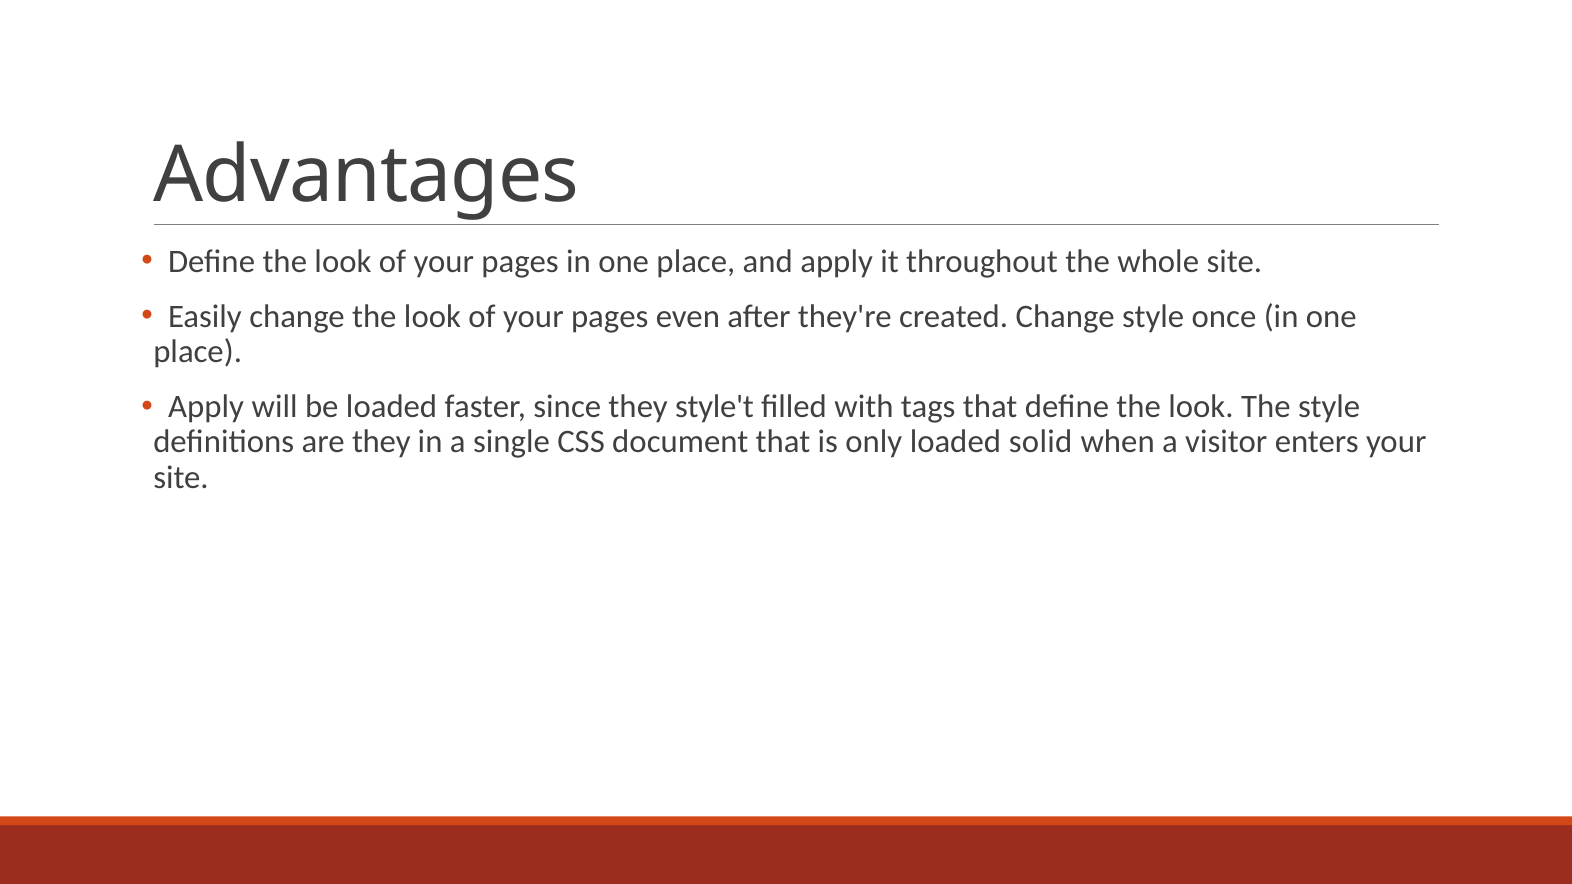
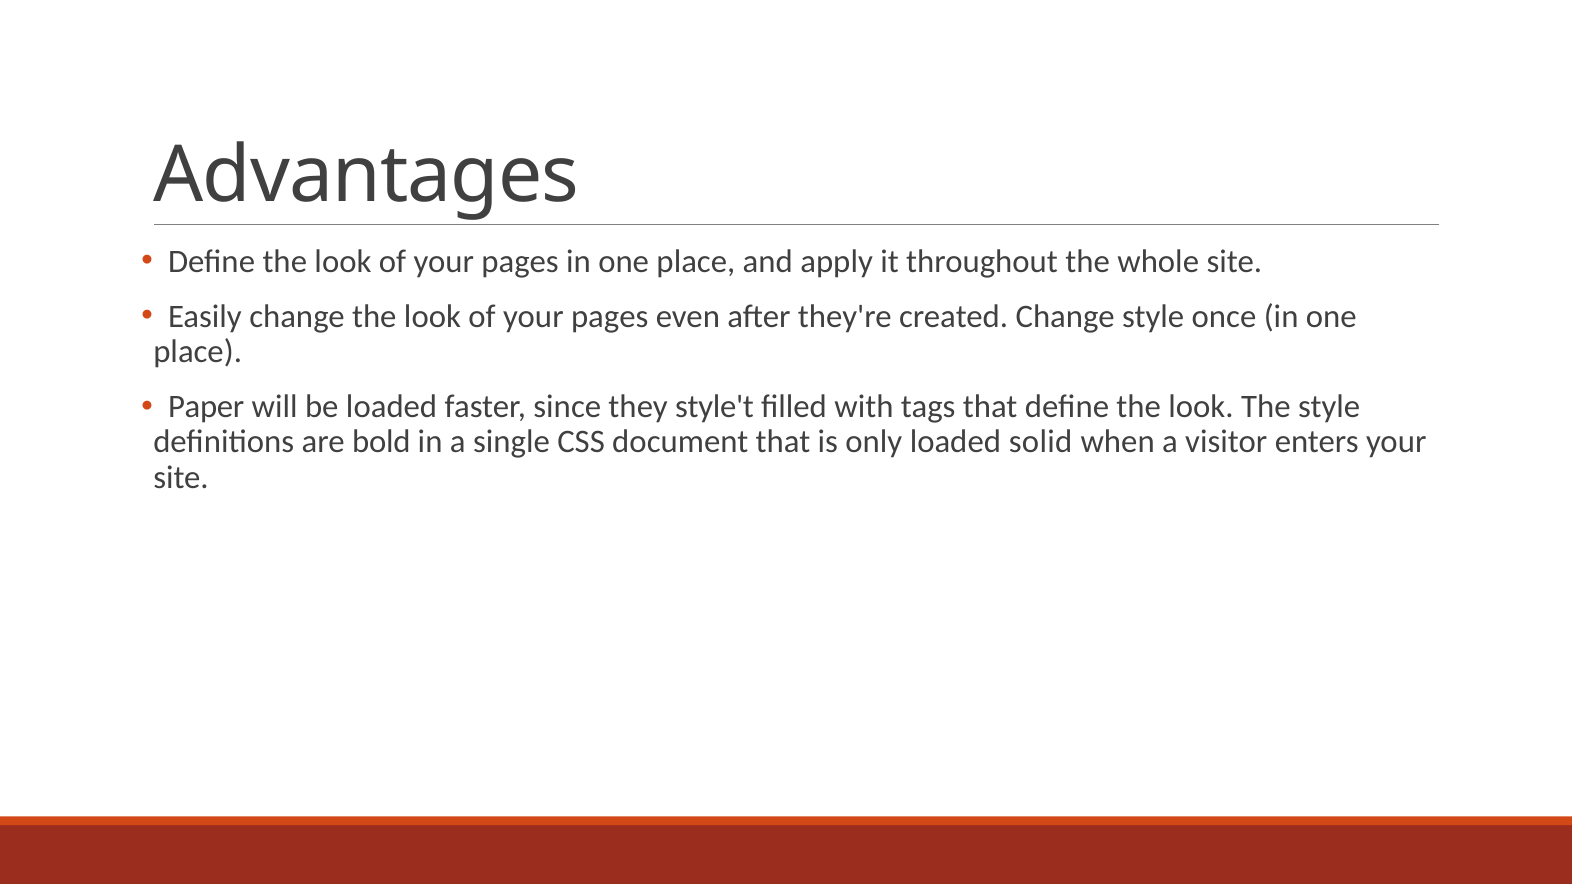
Apply: Apply -> Paper (206, 407)
are they: they -> bold (381, 442)
